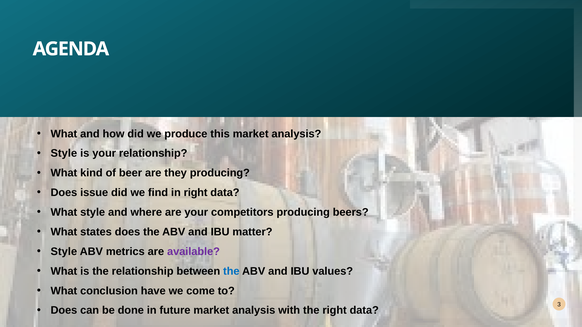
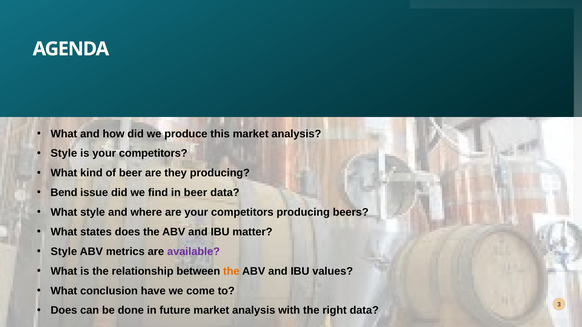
is your relationship: relationship -> competitors (153, 154)
Does: Does -> Bend (64, 193)
in right: right -> beer (196, 193)
the colour: blue -> orange (231, 271)
